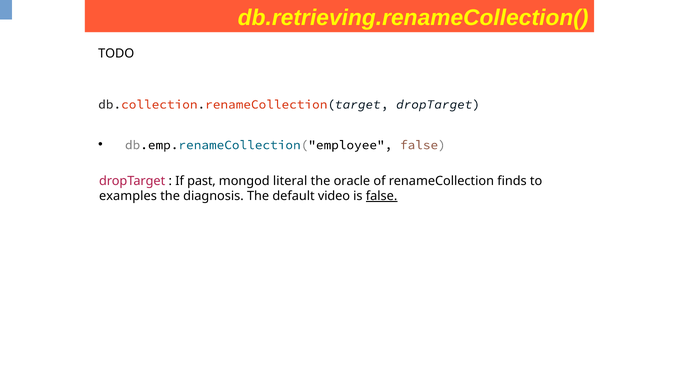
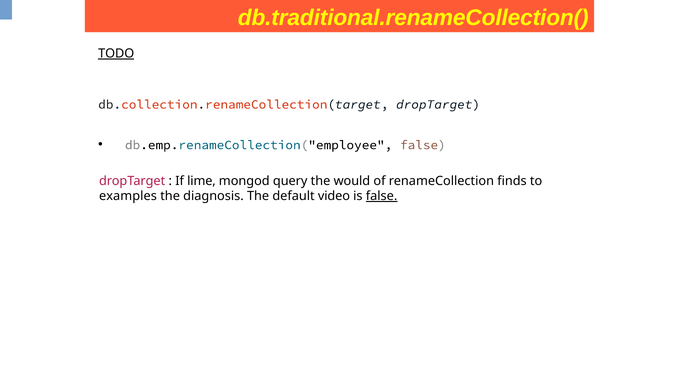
db.retrieving.renameCollection(: db.retrieving.renameCollection( -> db.traditional.renameCollection( (413, 18)
TODO underline: none -> present (116, 53)
past: past -> lime (201, 181)
literal: literal -> query (290, 181)
oracle: oracle -> would (352, 181)
